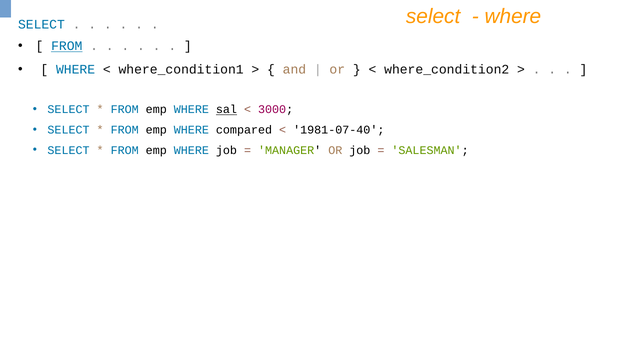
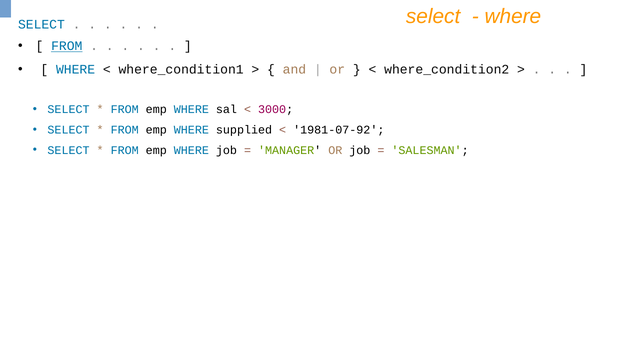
sal underline: present -> none (226, 110)
compared: compared -> supplied (244, 130)
1981-07-40: 1981-07-40 -> 1981-07-92 (339, 130)
